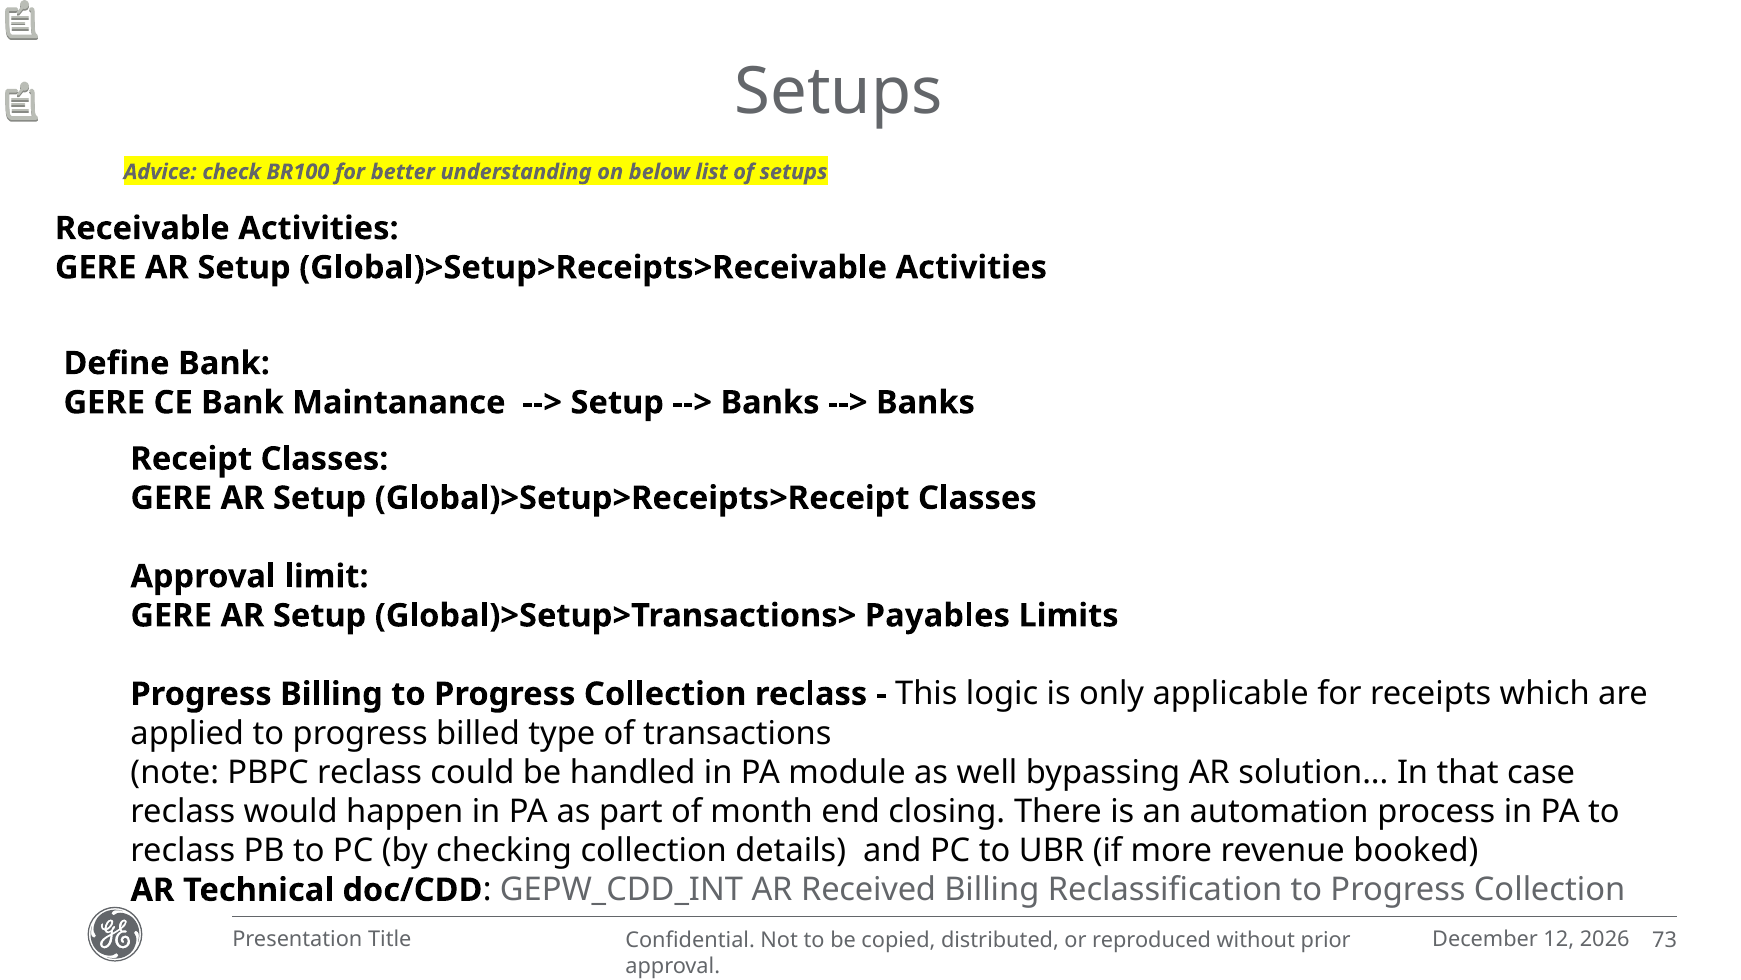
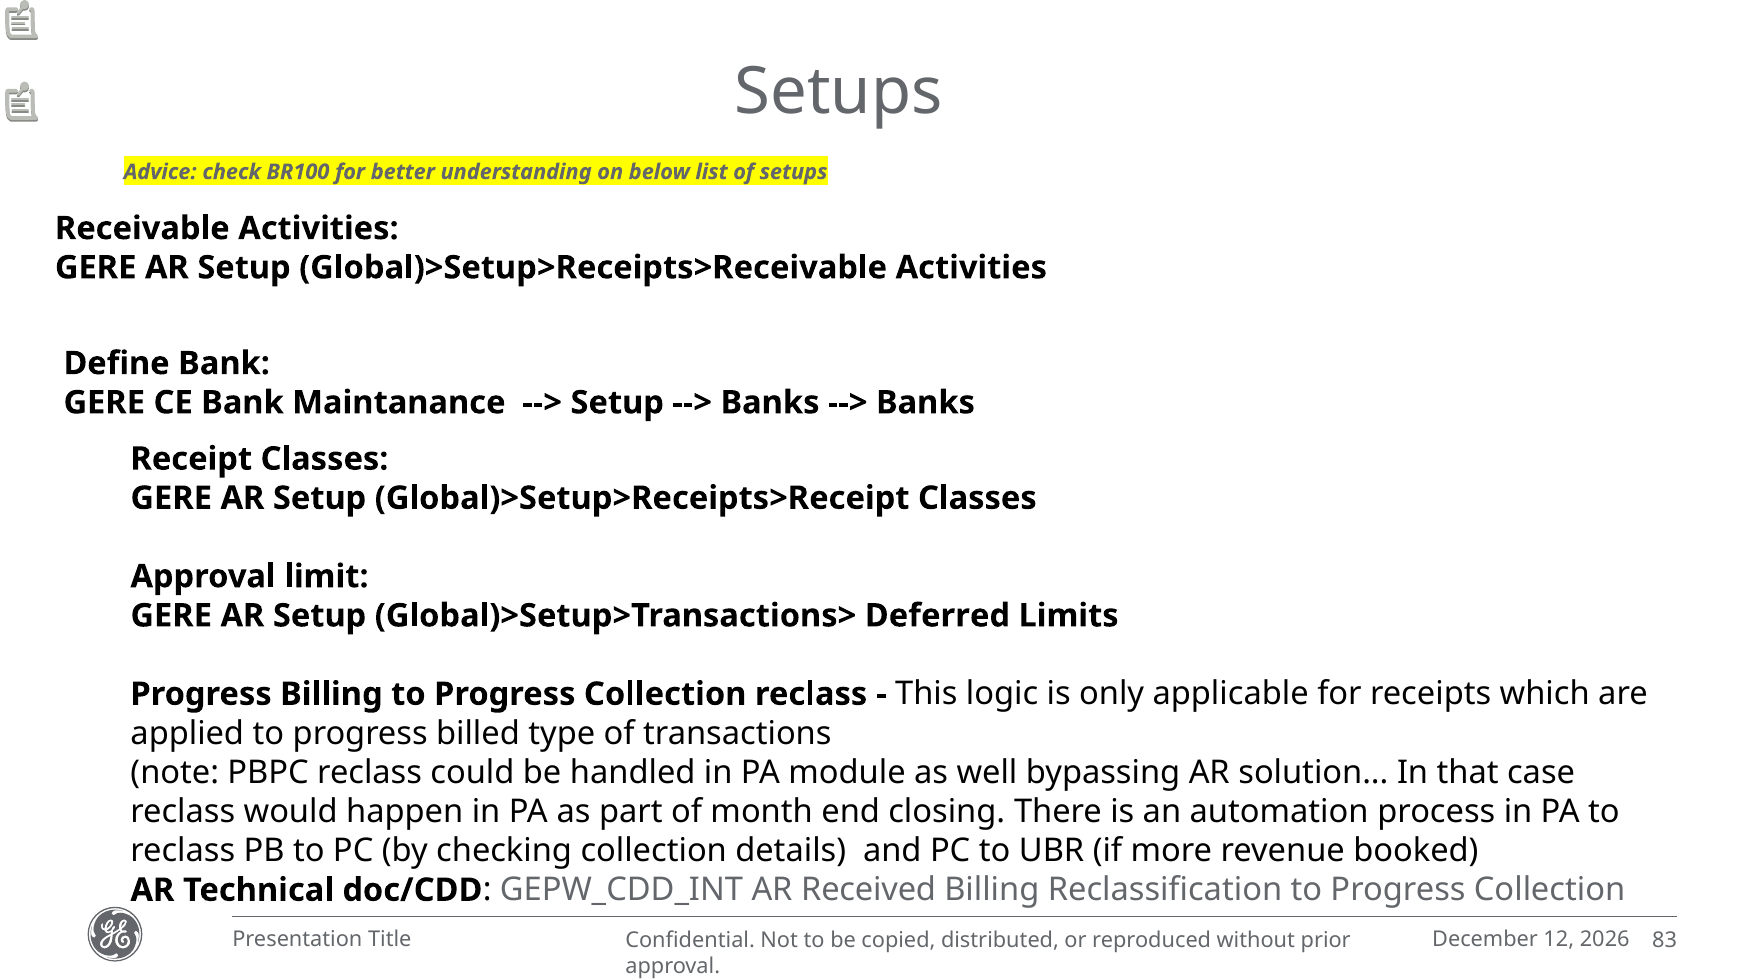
Payables: Payables -> Deferred (937, 615)
73: 73 -> 83 (1665, 939)
